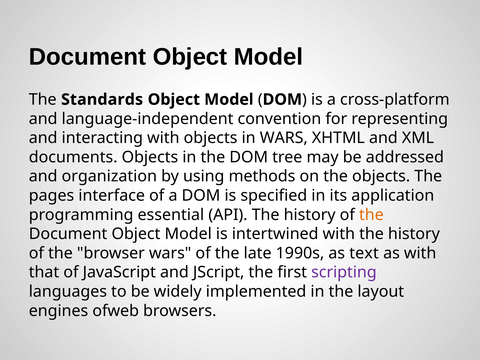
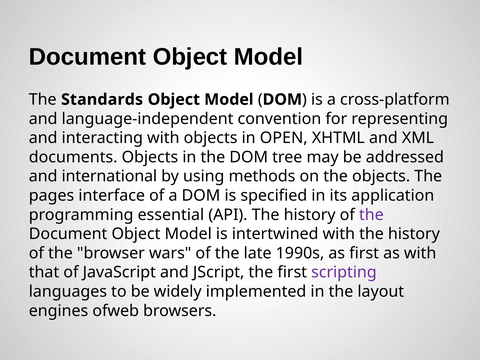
in WARS: WARS -> OPEN (284, 138)
organization: organization -> international (109, 176)
the colour: orange -> purple (371, 215)
as text: text -> first (364, 253)
